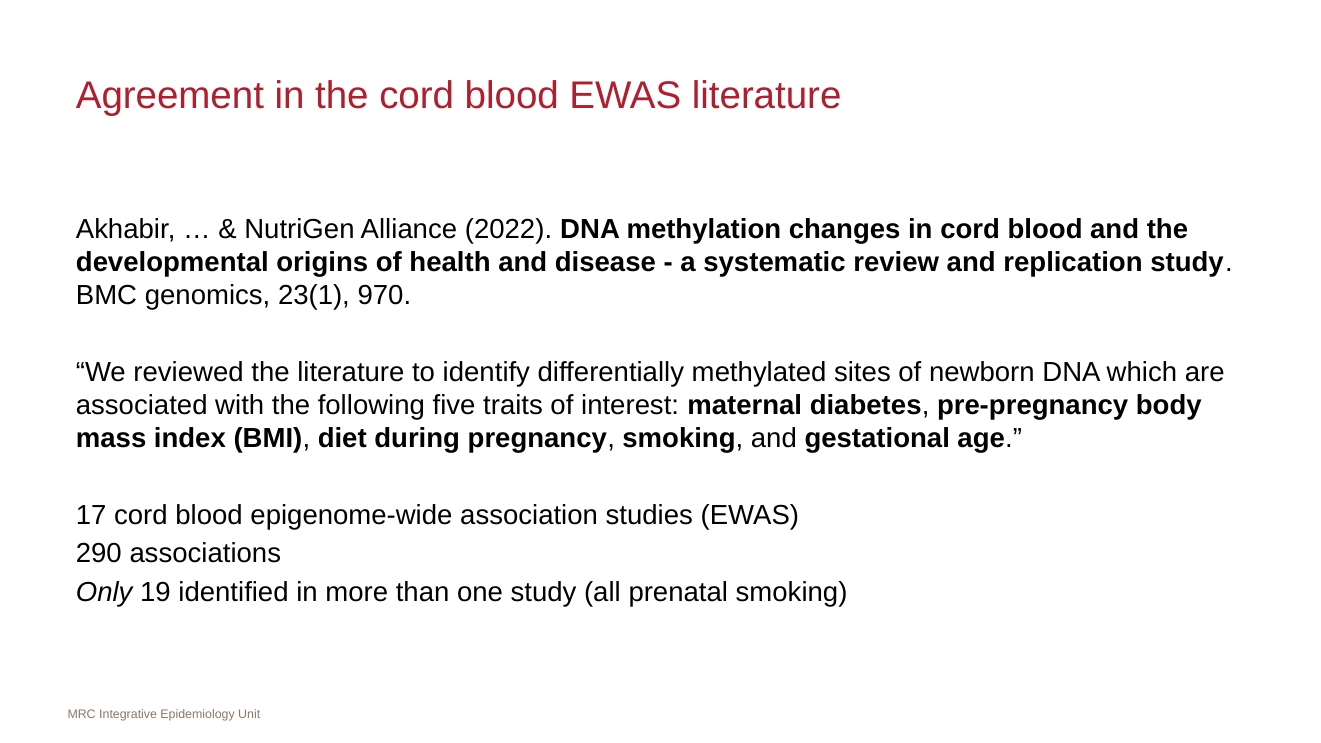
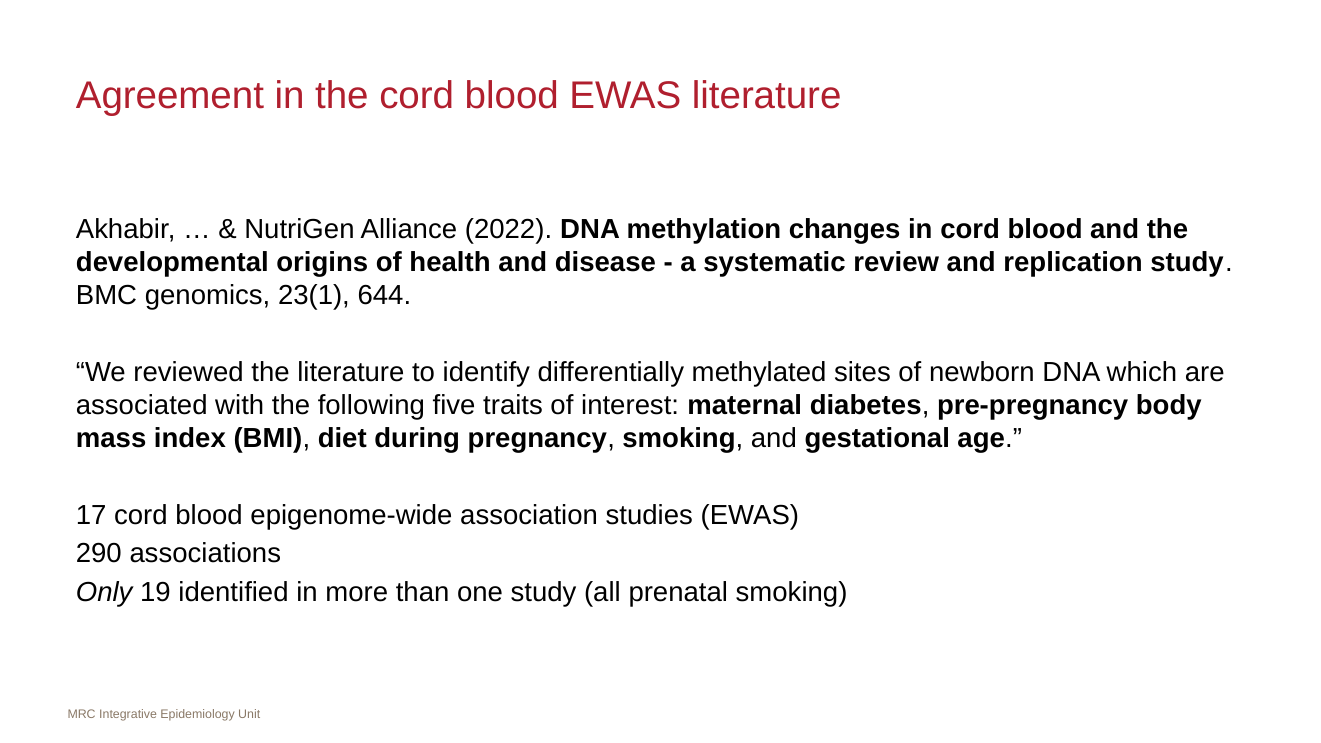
970: 970 -> 644 (384, 295)
